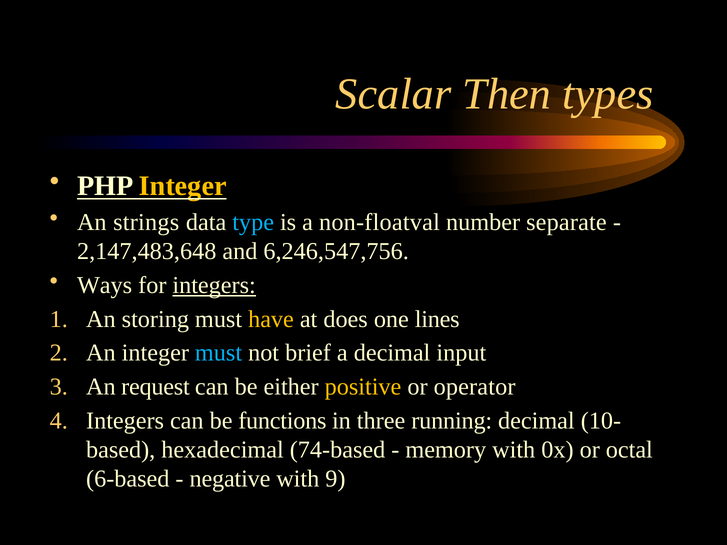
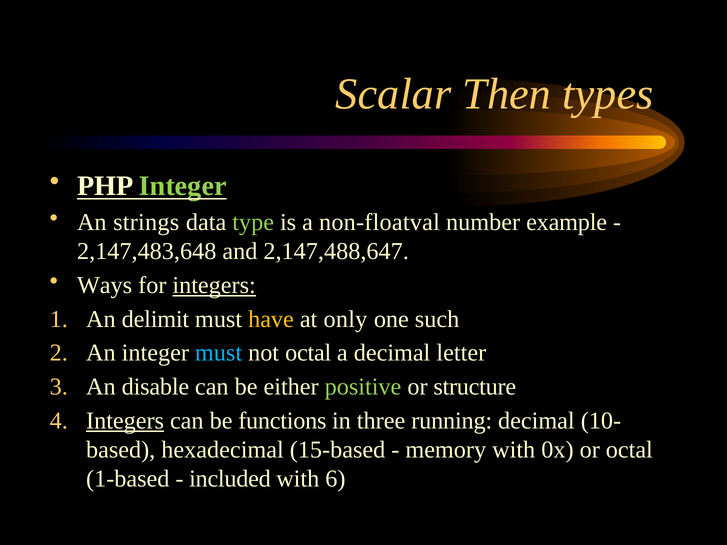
Integer colour: yellow -> light green (183, 186)
type colour: light blue -> light green (253, 222)
separate: separate -> example (567, 222)
6,246,547,756: 6,246,547,756 -> 2,147,488,647 (336, 251)
storing: storing -> delimit (155, 319)
does: does -> only (345, 319)
lines: lines -> such (437, 319)
not brief: brief -> octal (308, 353)
input: input -> letter (461, 353)
request: request -> disable (155, 387)
positive colour: yellow -> light green (363, 387)
operator: operator -> structure (475, 387)
Integers underline: none -> present (125, 421)
74-based: 74-based -> 15-based (338, 450)
6-based: 6-based -> 1-based (128, 479)
negative: negative -> included (230, 479)
9: 9 -> 6 (335, 479)
